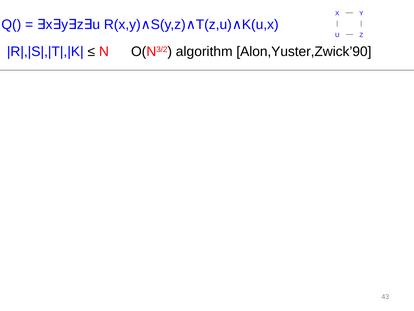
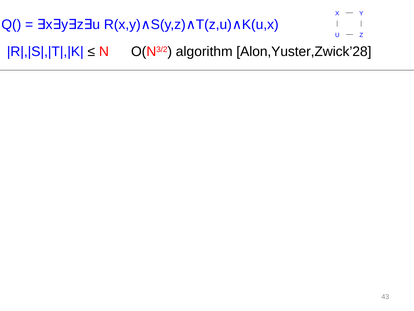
Alon,Yuster,Zwick’90: Alon,Yuster,Zwick’90 -> Alon,Yuster,Zwick’28 (304, 52)
